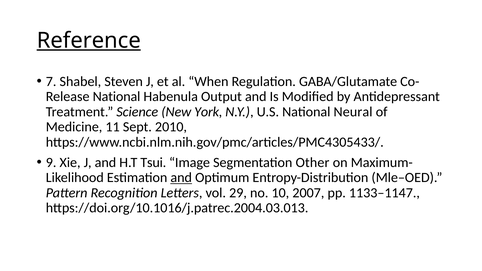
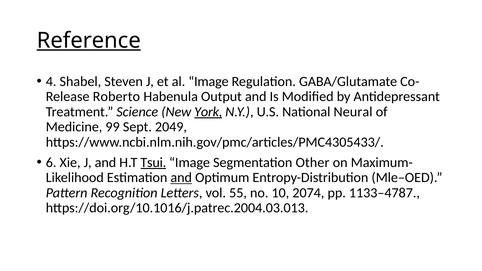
7: 7 -> 4 (51, 81)
al When: When -> Image (208, 81)
National: National -> Roberto (116, 97)
York underline: none -> present (208, 112)
11: 11 -> 99 (113, 127)
2010: 2010 -> 2049 (171, 127)
9: 9 -> 6 (51, 162)
Tsui underline: none -> present (153, 162)
29: 29 -> 55 (238, 193)
2007: 2007 -> 2074 (308, 193)
1133–1147: 1133–1147 -> 1133–4787 (384, 193)
